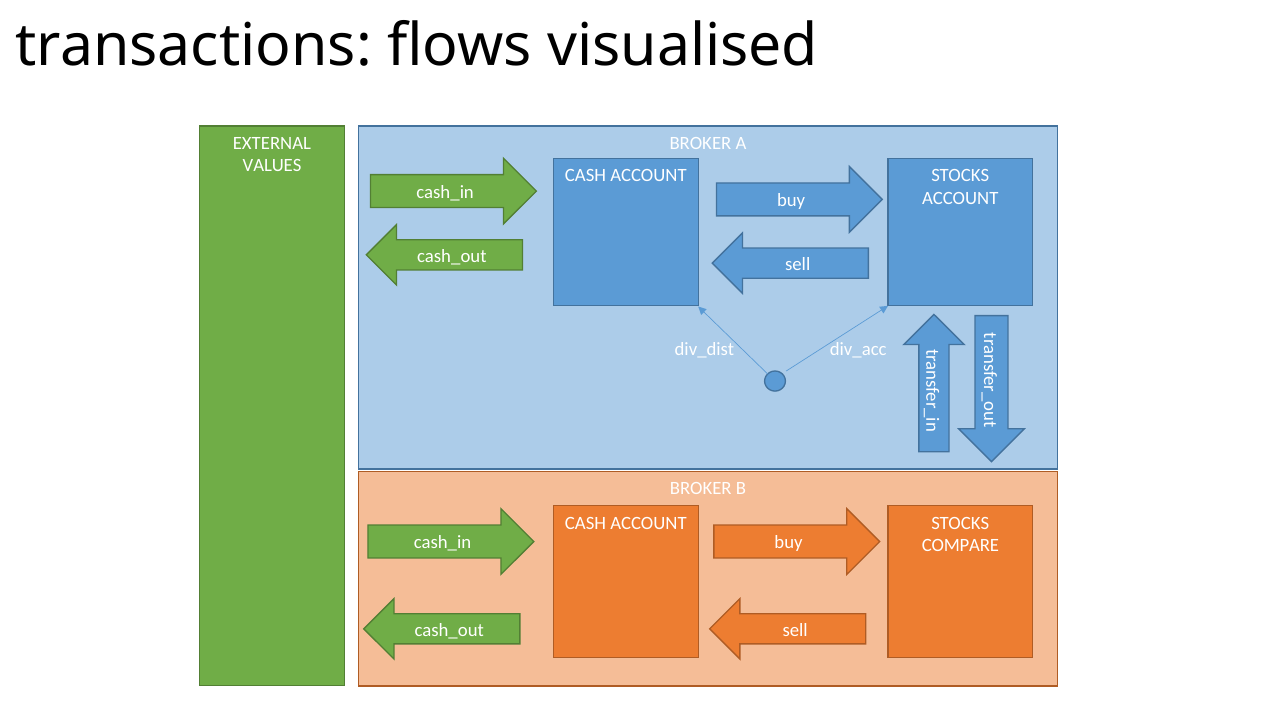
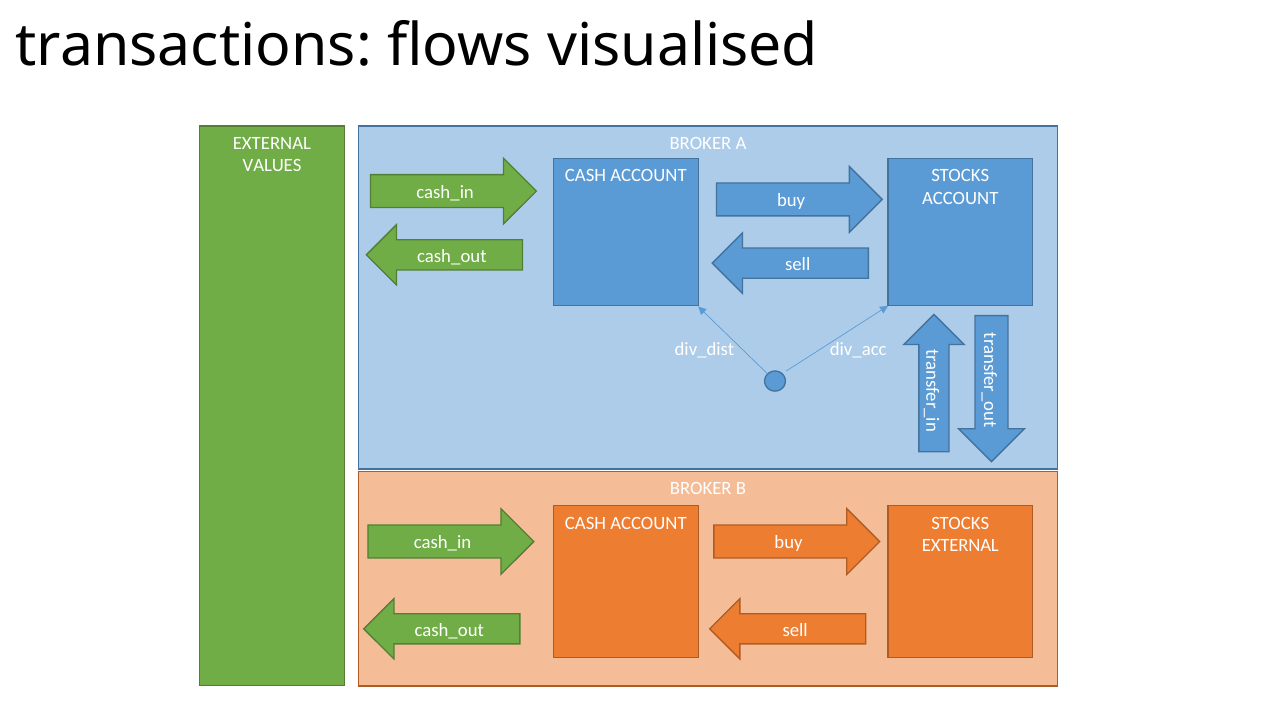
COMPARE: COMPARE -> EXTERNAL (960, 546)
